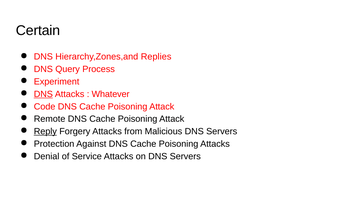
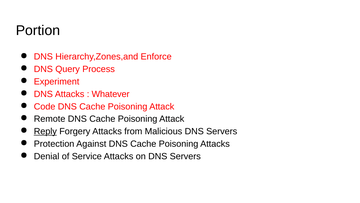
Certain: Certain -> Portion (38, 31)
Replies: Replies -> Enforce (156, 57)
DNS underline: present -> none (43, 94)
